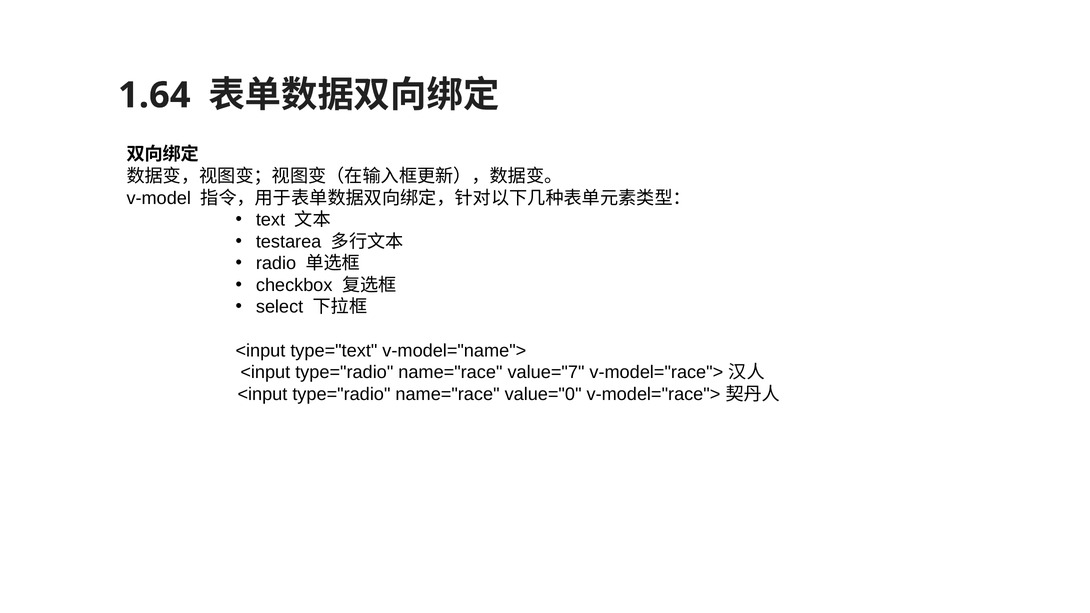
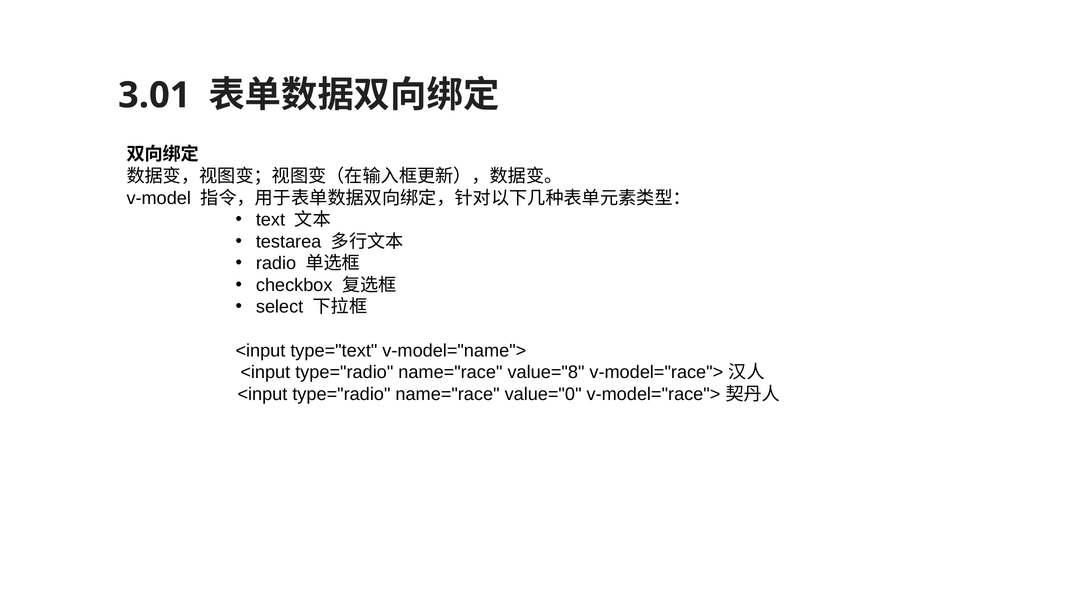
1.64: 1.64 -> 3.01 (154, 95)
value="7: value="7 -> value="8 (546, 372)
